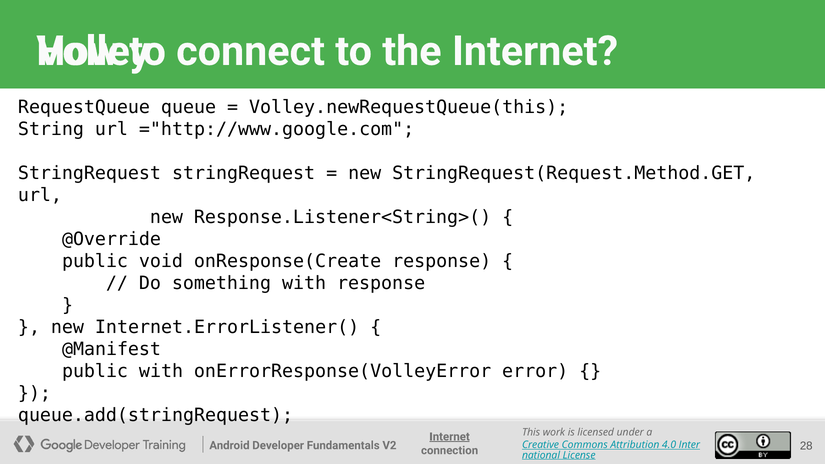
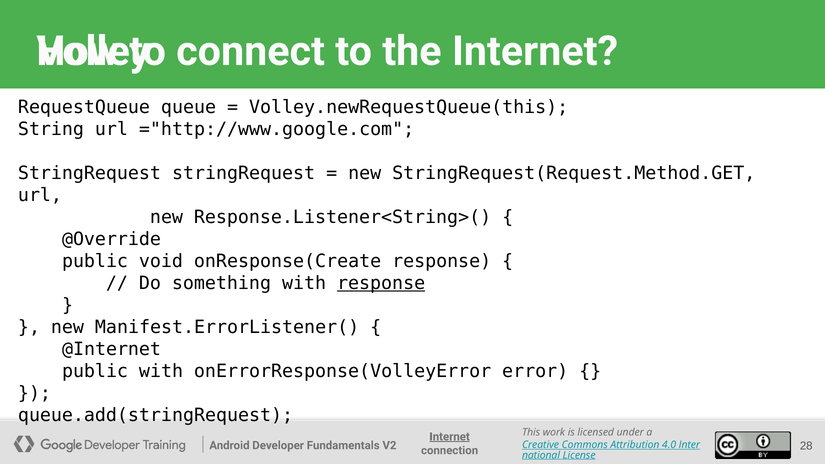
response underline: none -> present (381, 283)
Internet.ErrorListener(: Internet.ErrorListener( -> Manifest.ErrorListener( (227, 327)
@Manifest: @Manifest -> @Internet (112, 349)
